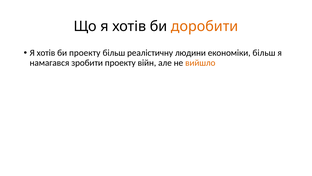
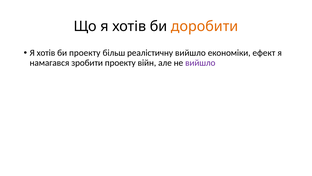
реалістичну людини: людини -> вийшло (190, 53)
економіки більш: більш -> ефект (264, 53)
вийшло colour: orange -> purple (200, 63)
